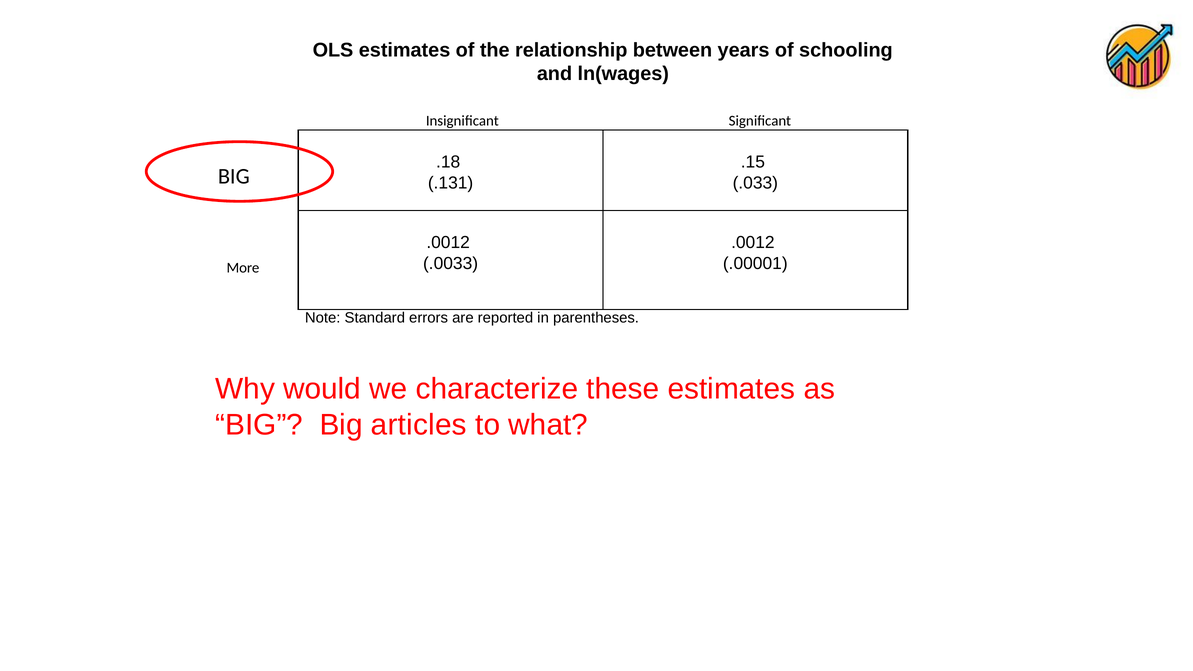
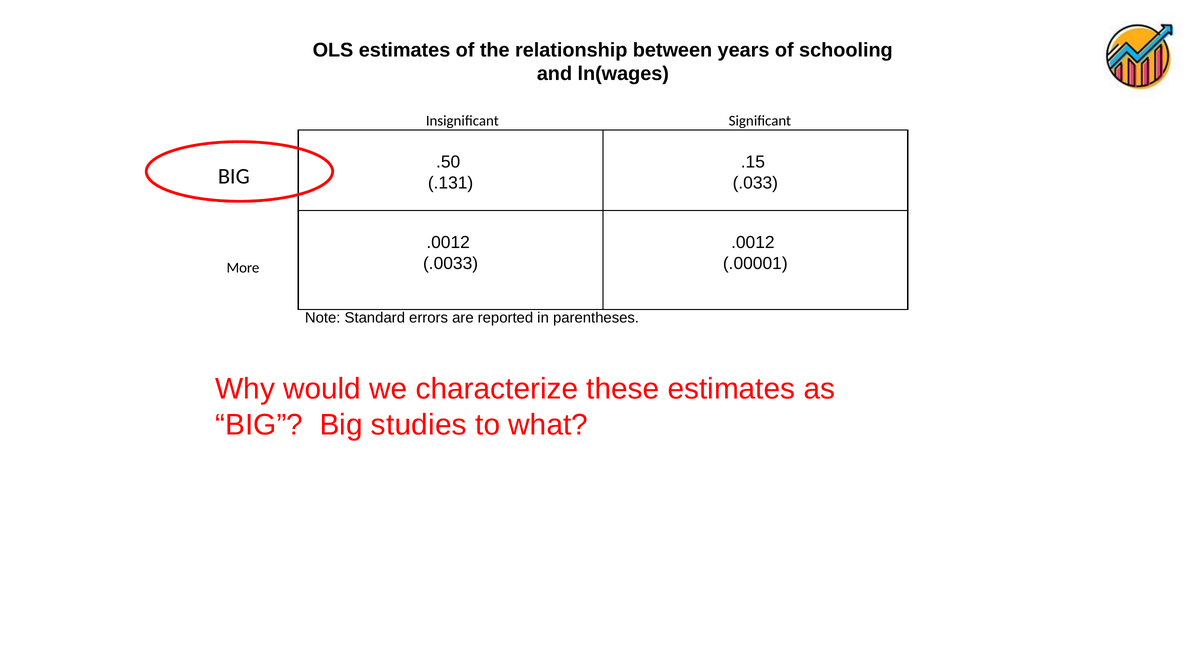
.18: .18 -> .50 (448, 162)
articles: articles -> studies (419, 425)
